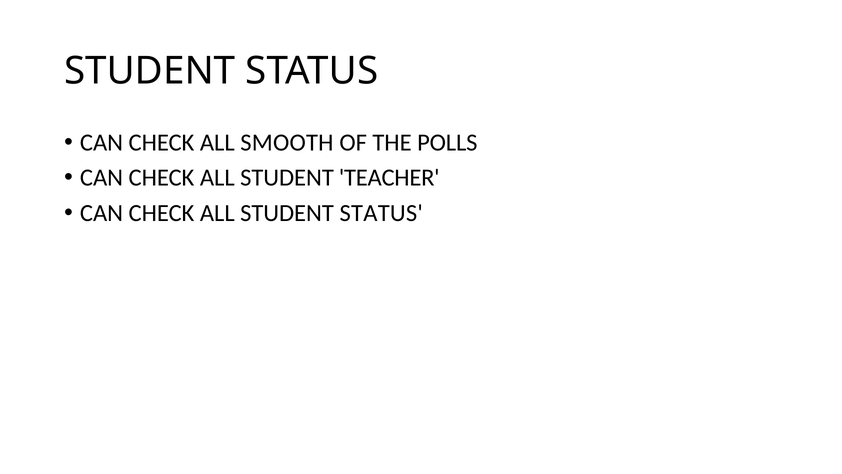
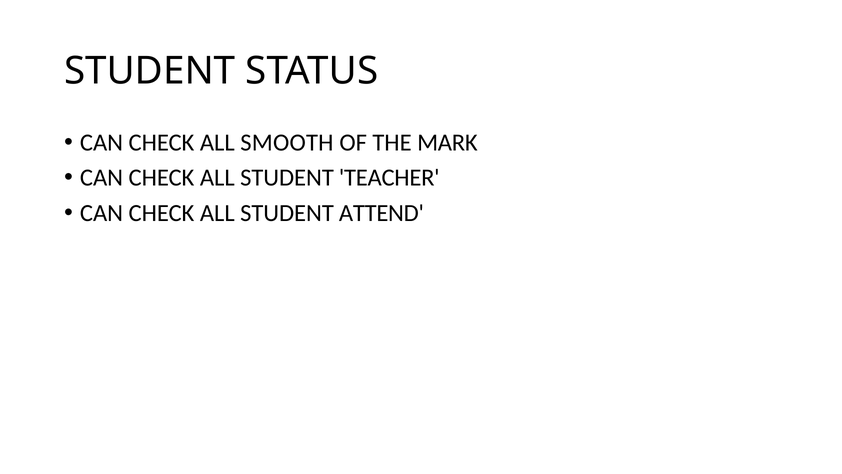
POLLS: POLLS -> MARK (447, 142)
ALL STUDENT STATUS: STATUS -> ATTEND (381, 213)
